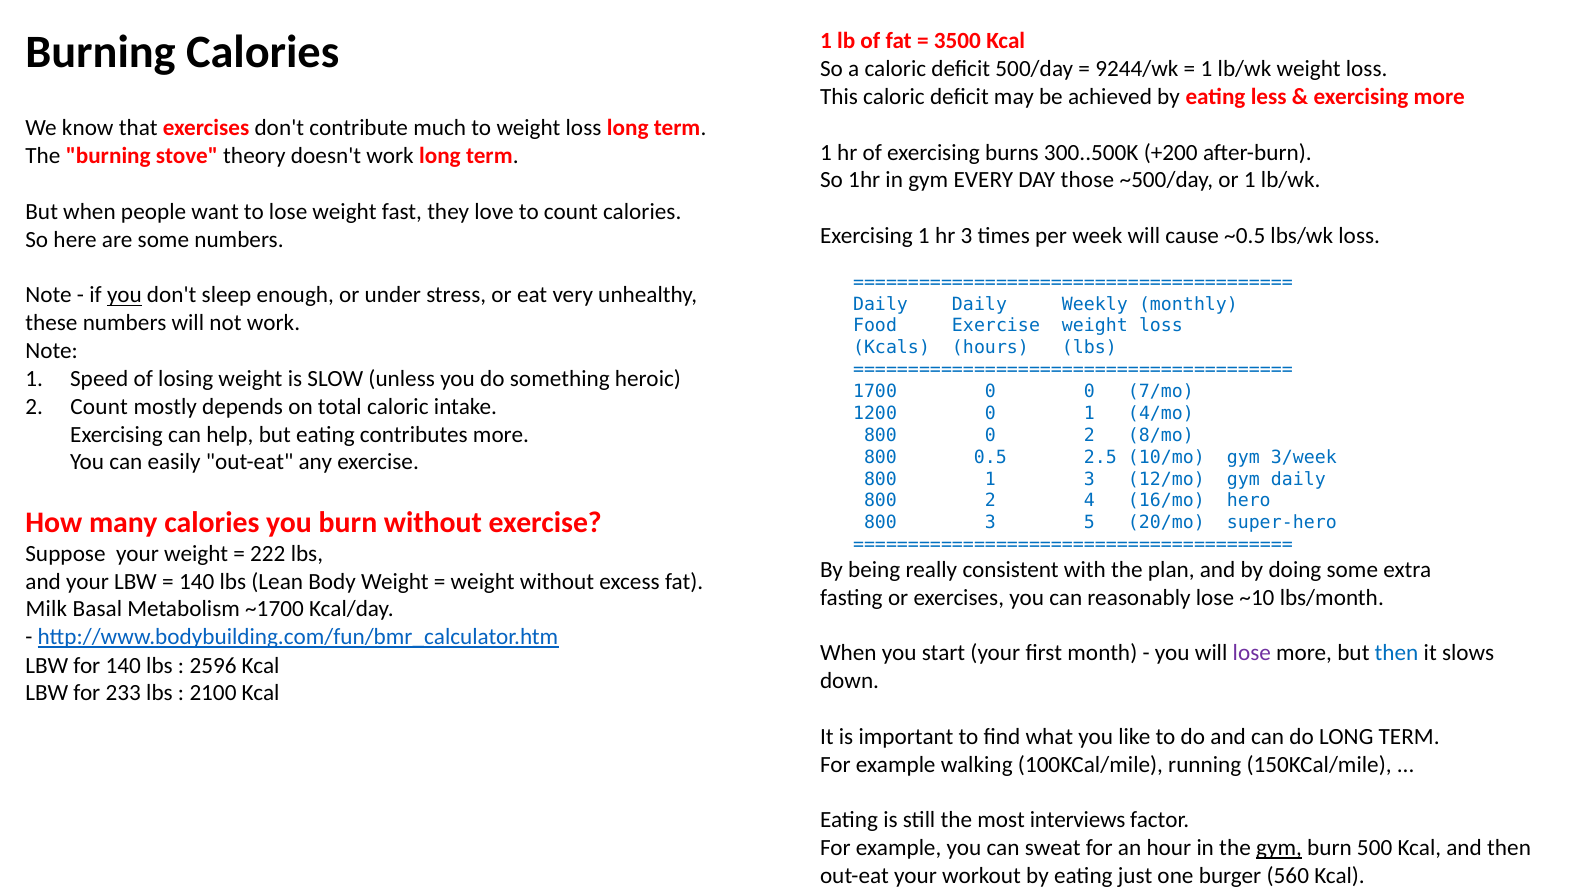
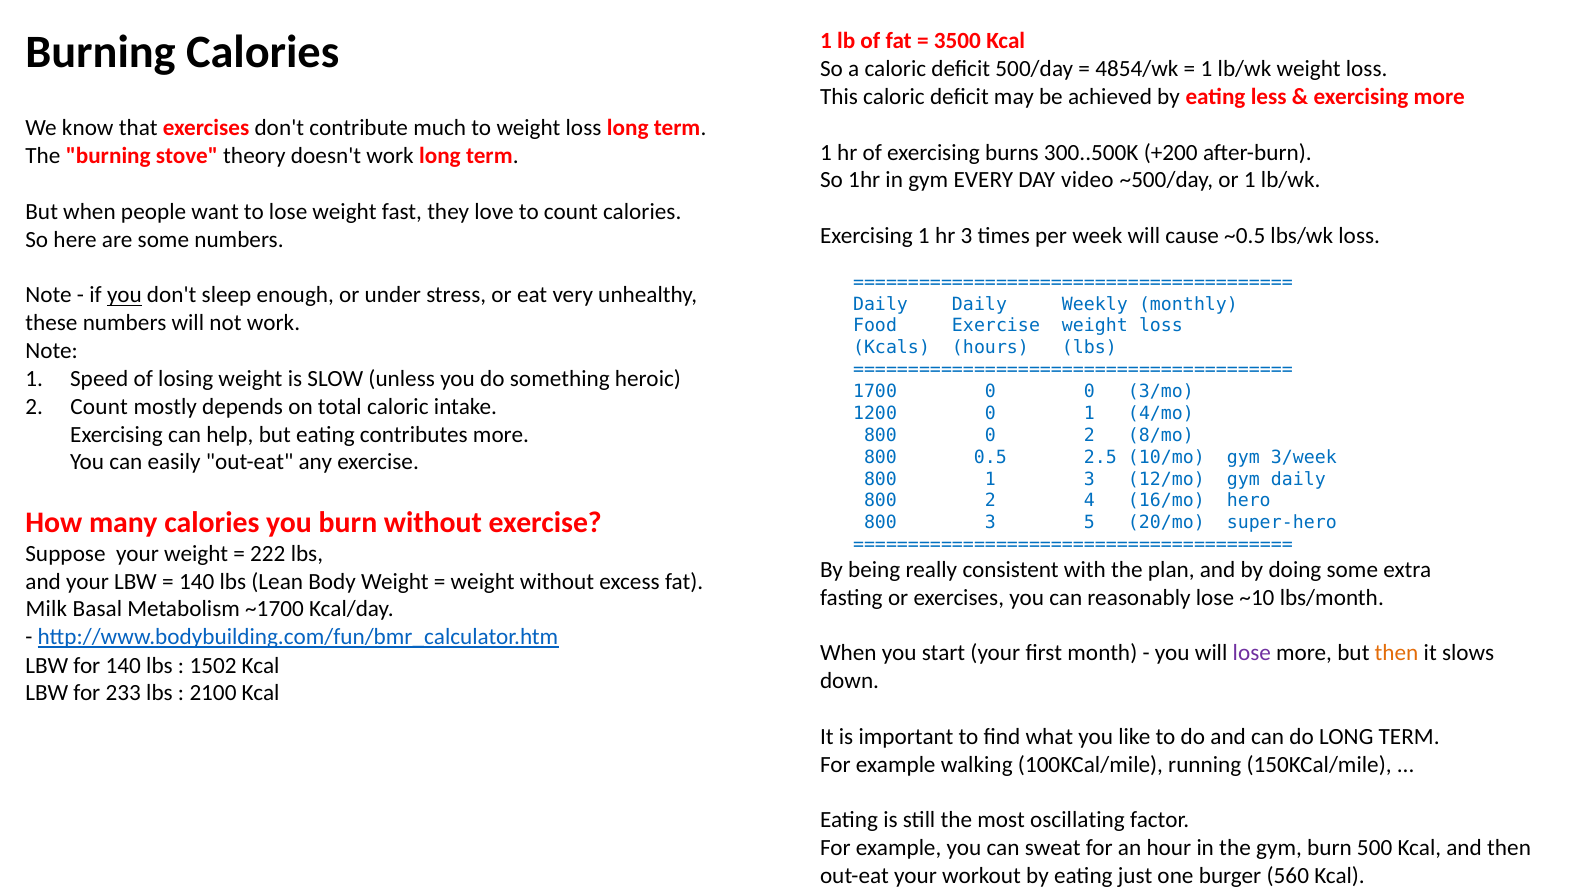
9244/wk: 9244/wk -> 4854/wk (1137, 69)
those: those -> video (1087, 180)
7/mo: 7/mo -> 3/mo (1161, 392)
then colour: blue -> orange (1397, 654)
2596: 2596 -> 1502 (213, 666)
interviews: interviews -> oscillating (1077, 821)
gym underline: present -> none (1279, 848)
